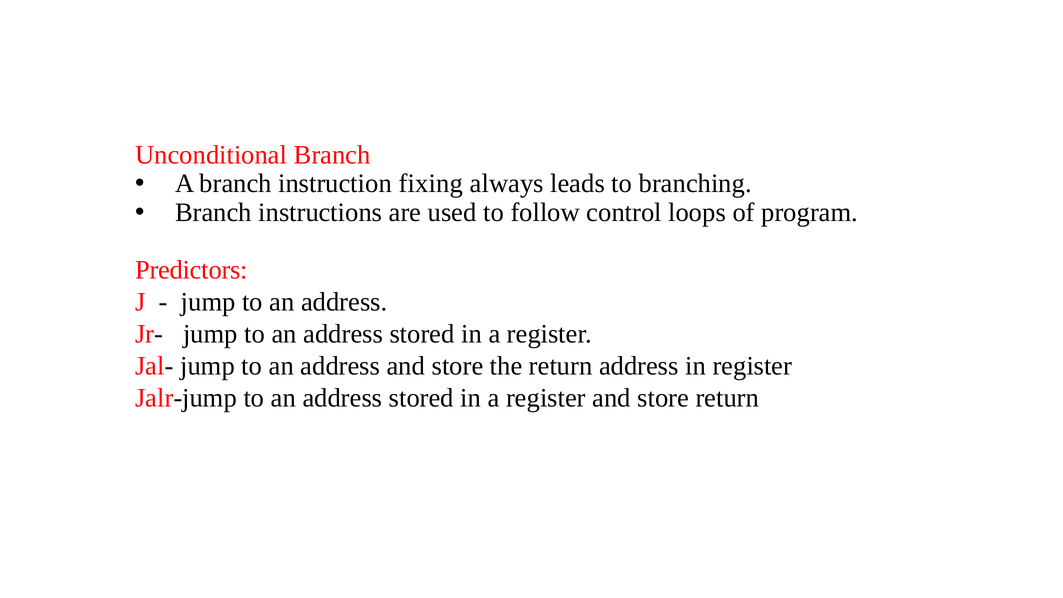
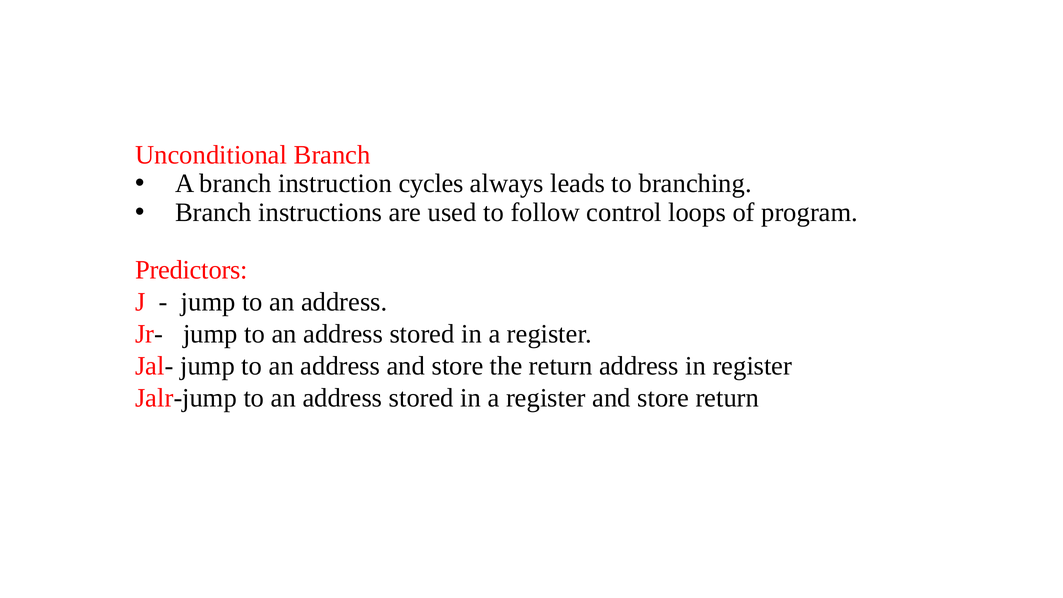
fixing: fixing -> cycles (431, 184)
